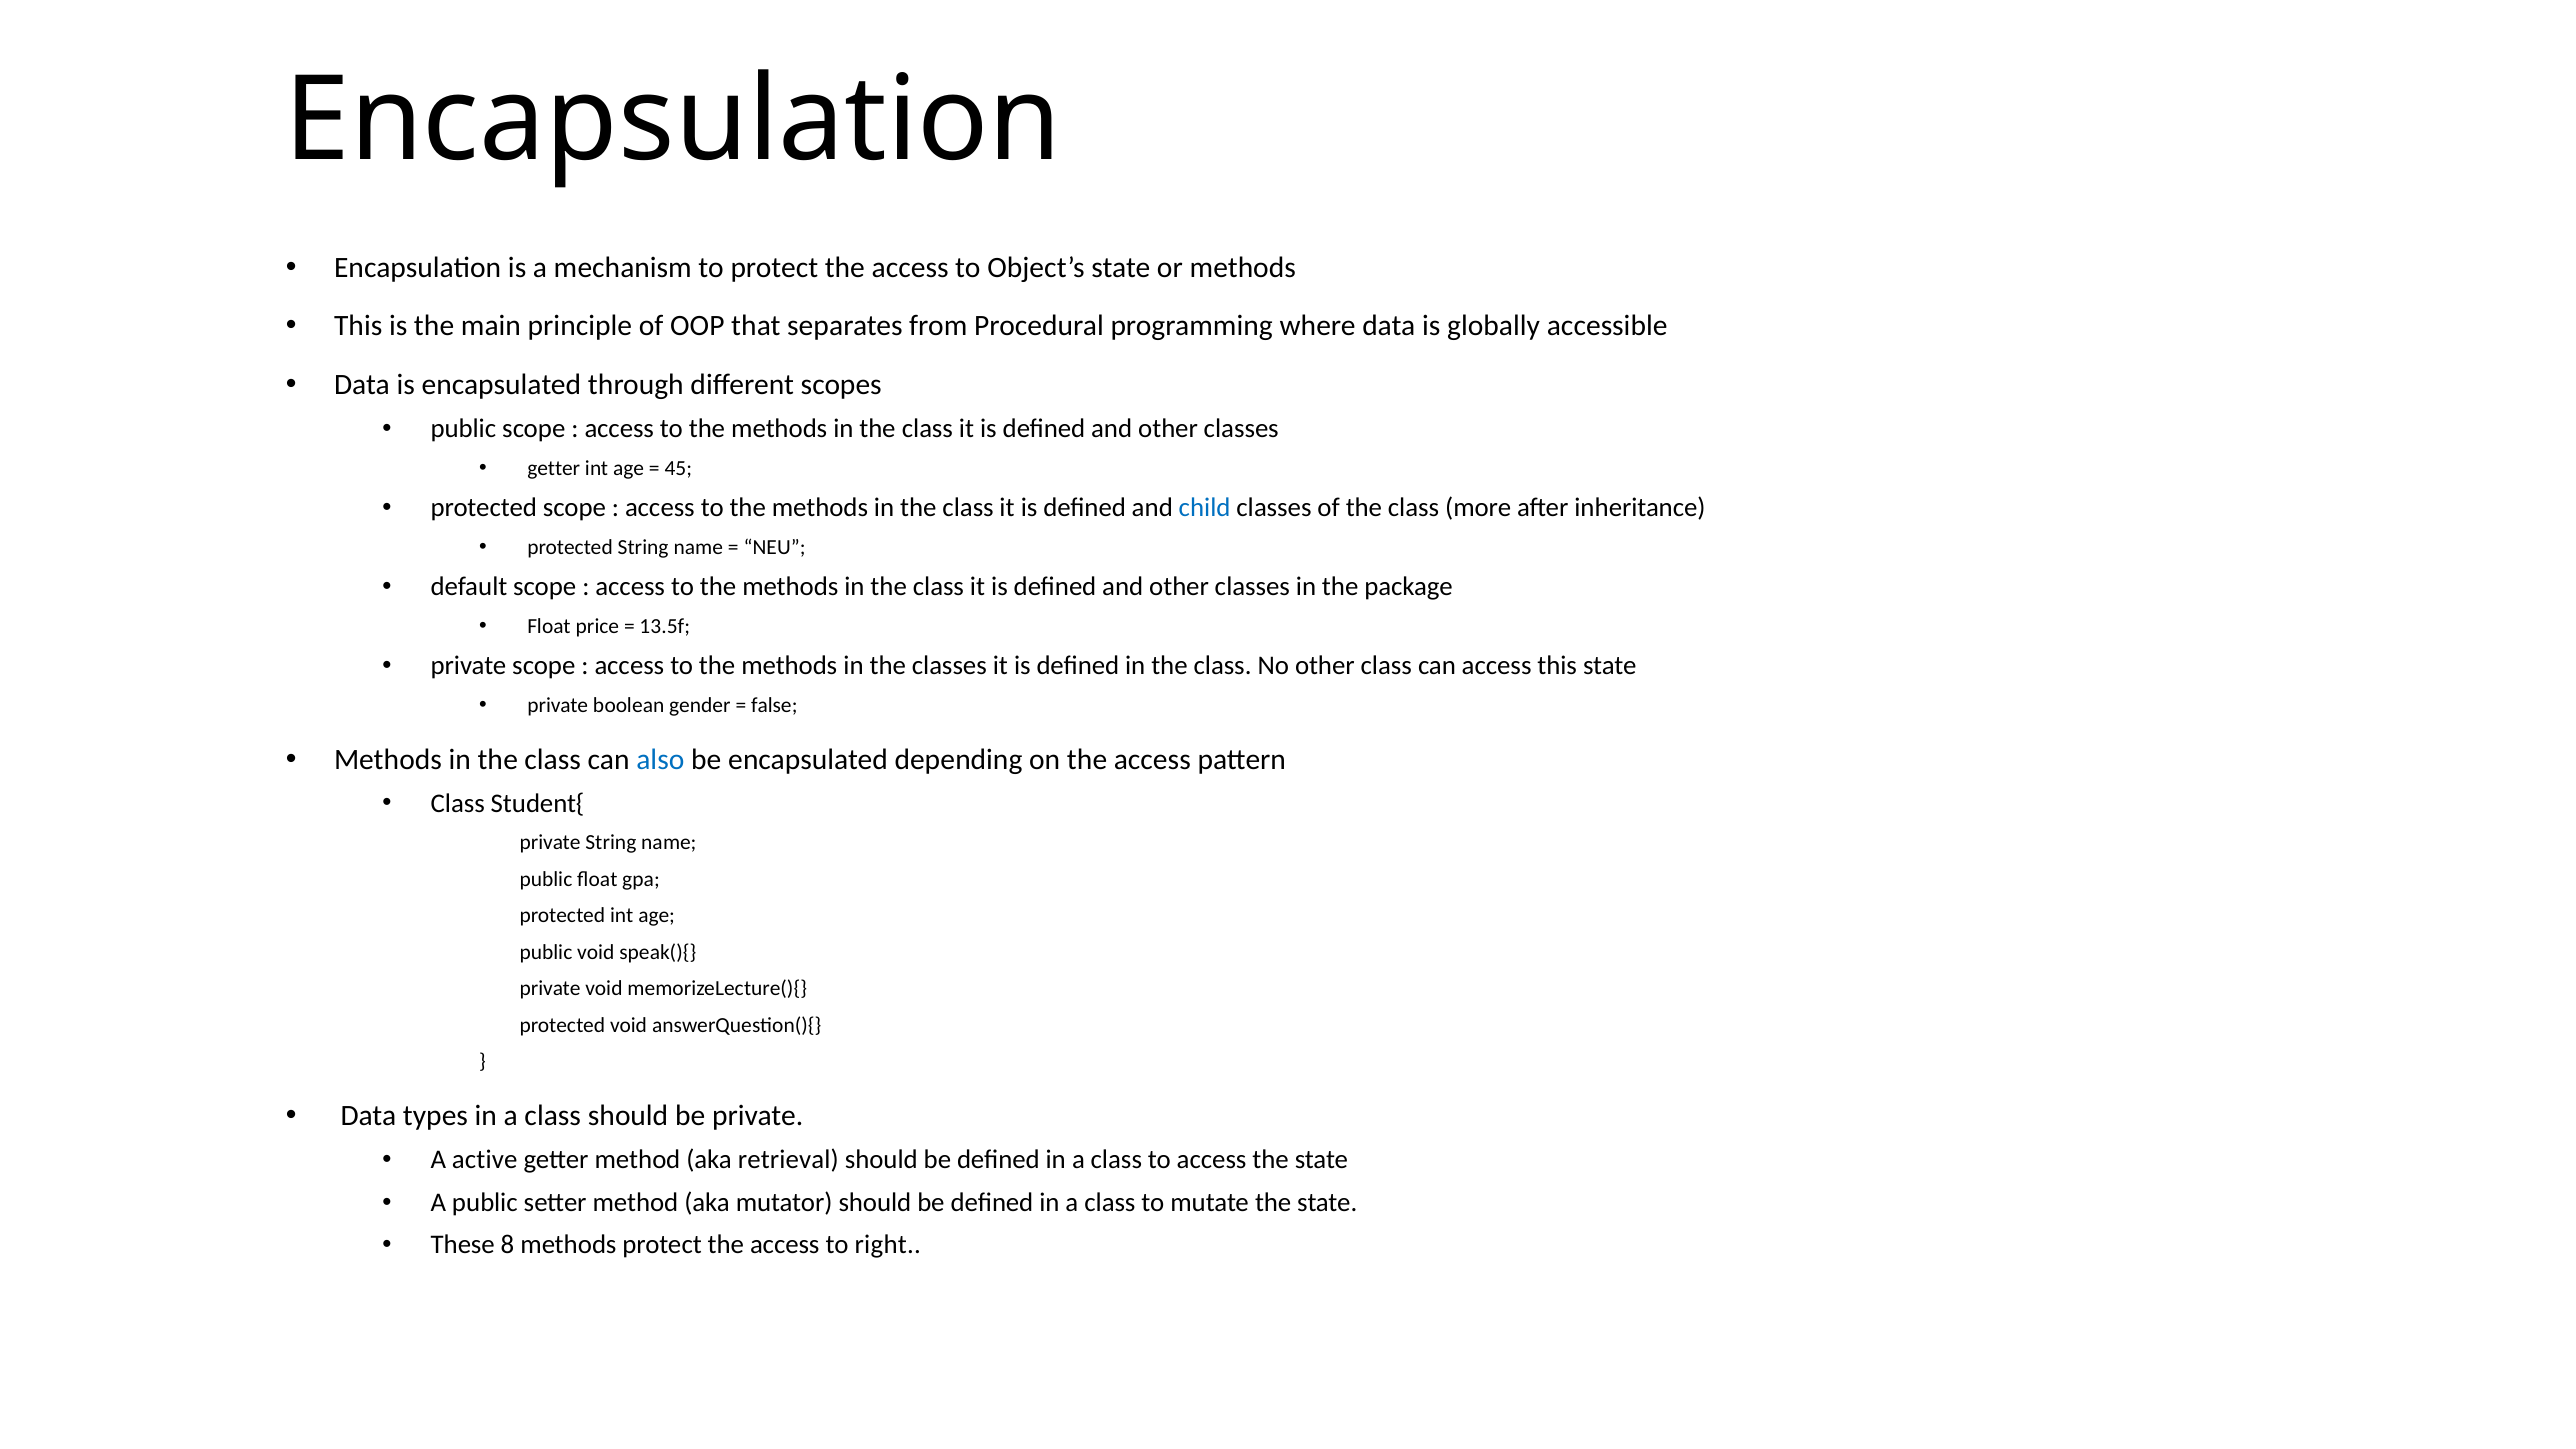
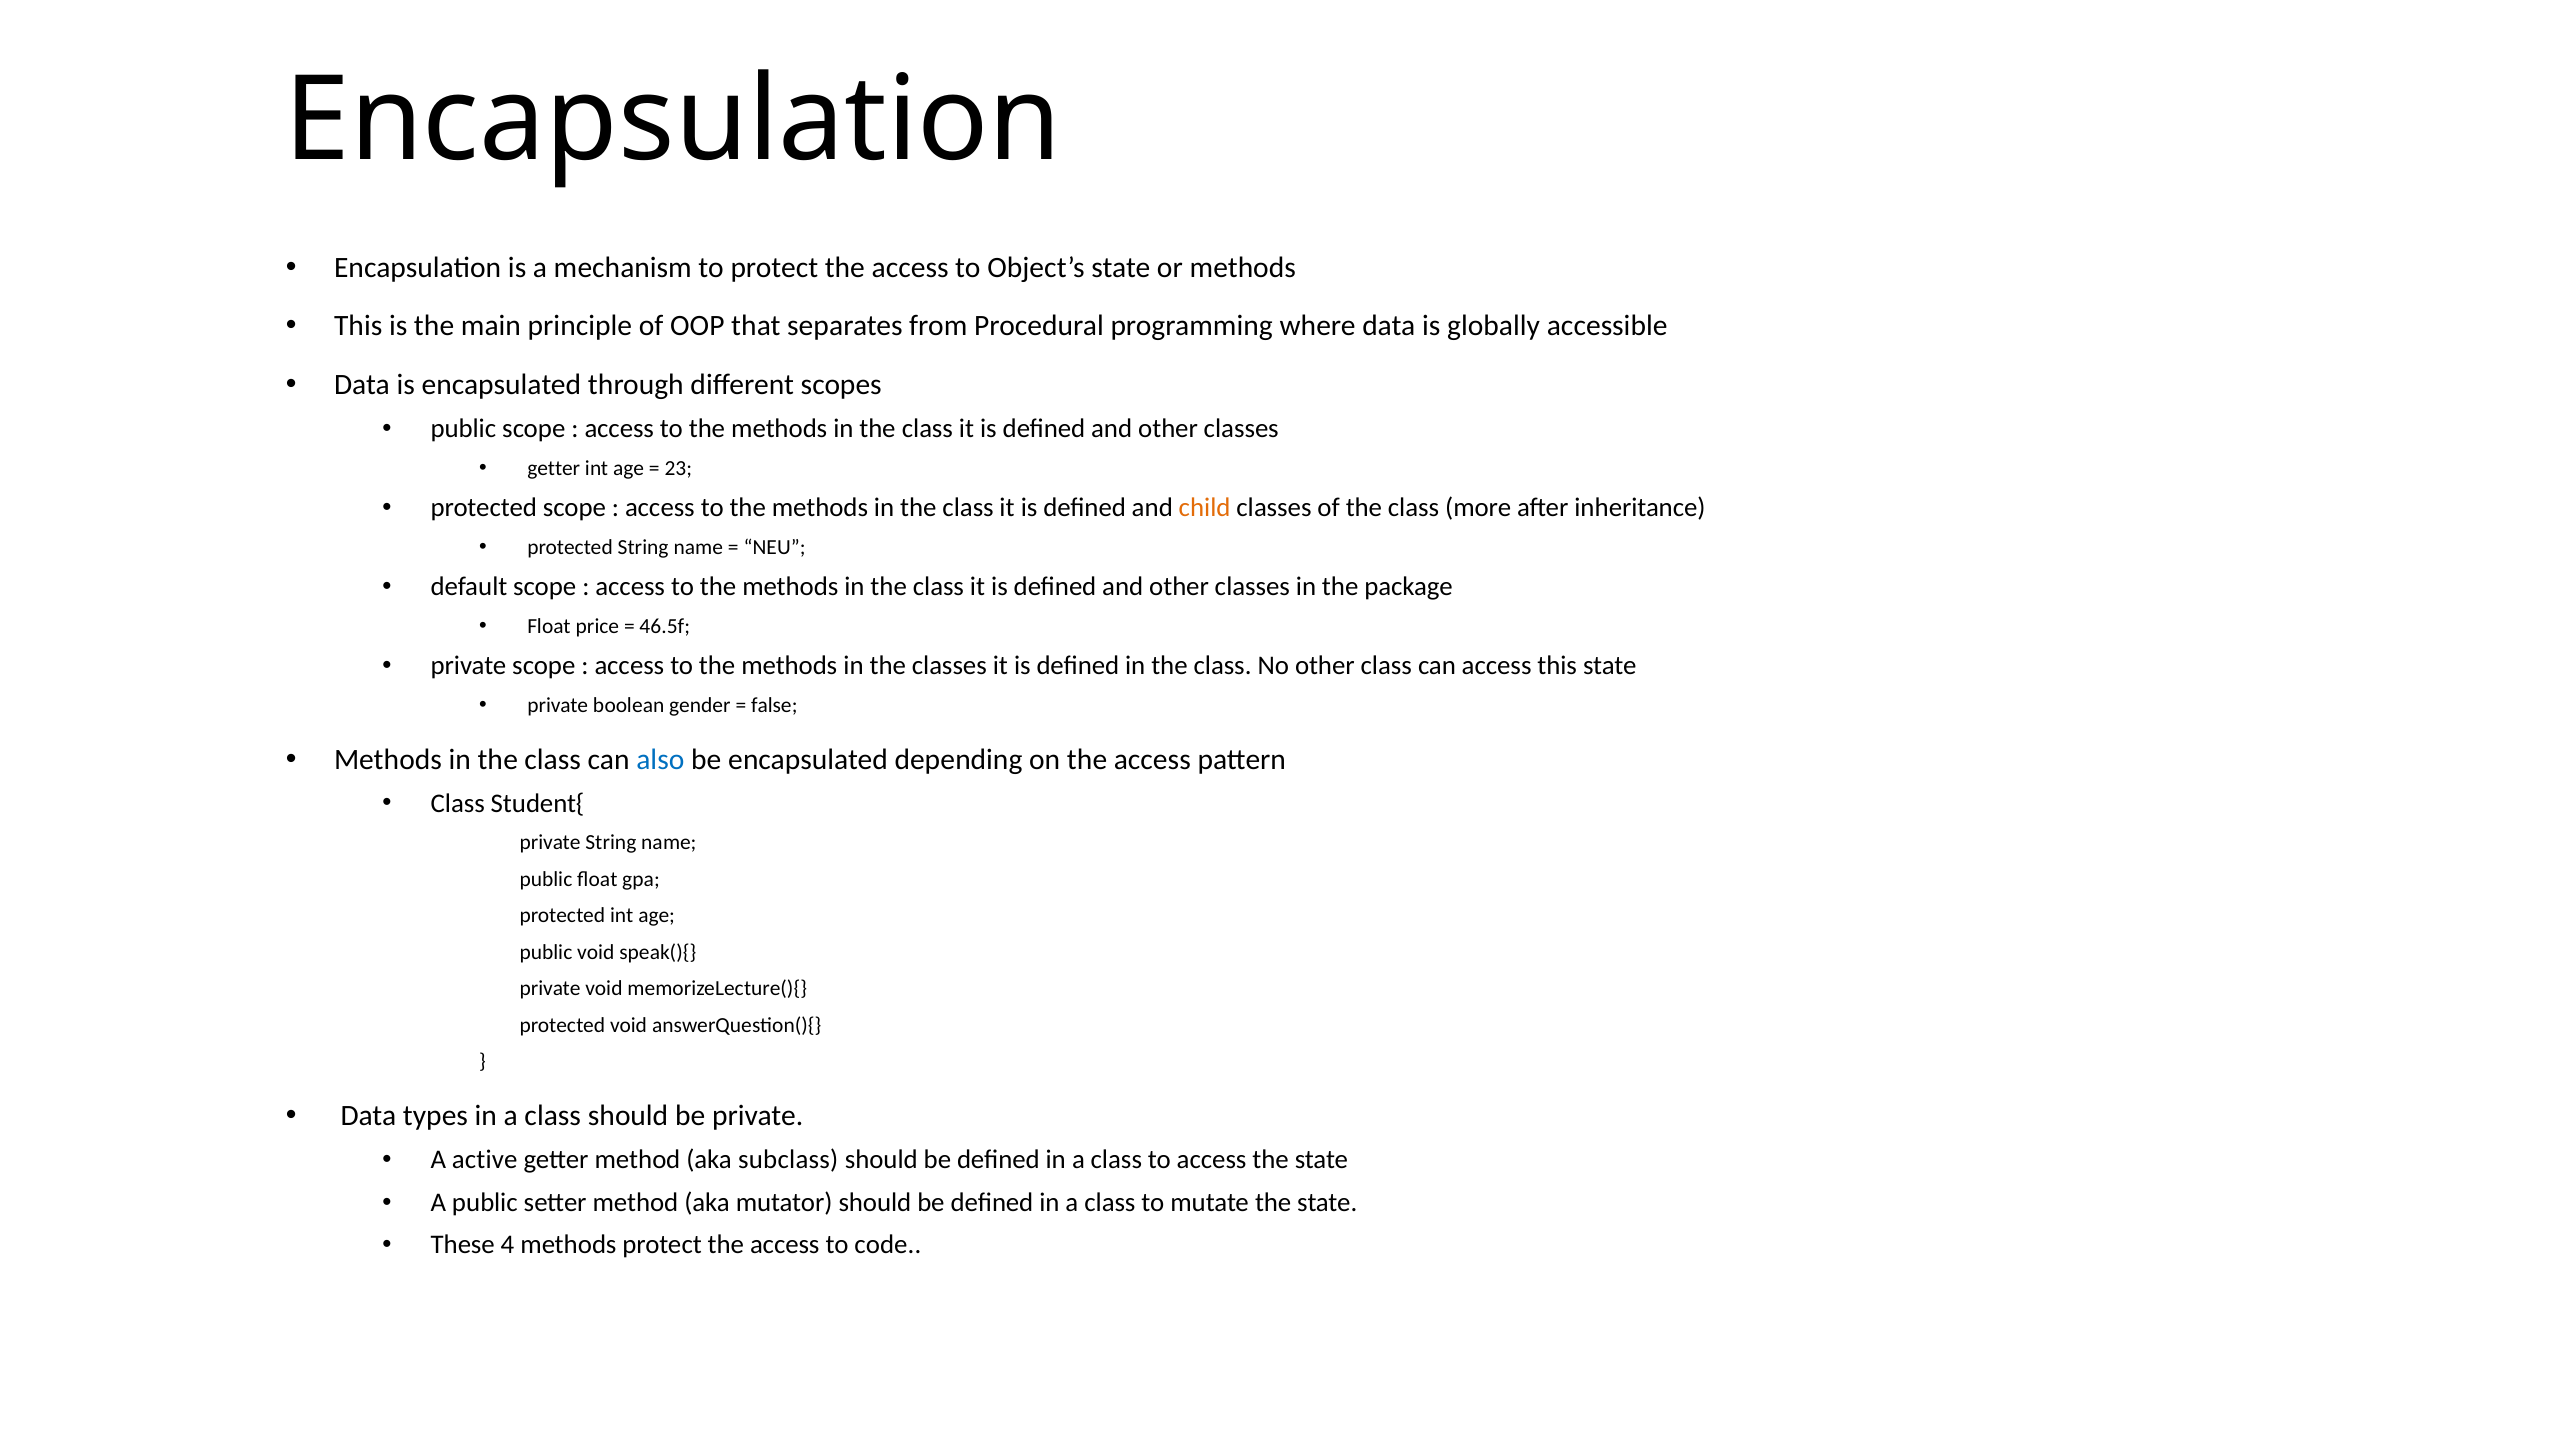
45: 45 -> 23 (678, 468)
child colour: blue -> orange (1205, 508)
13.5f: 13.5f -> 46.5f (665, 626)
retrieval: retrieval -> subclass (788, 1160)
8: 8 -> 4 (507, 1245)
right: right -> code (888, 1245)
